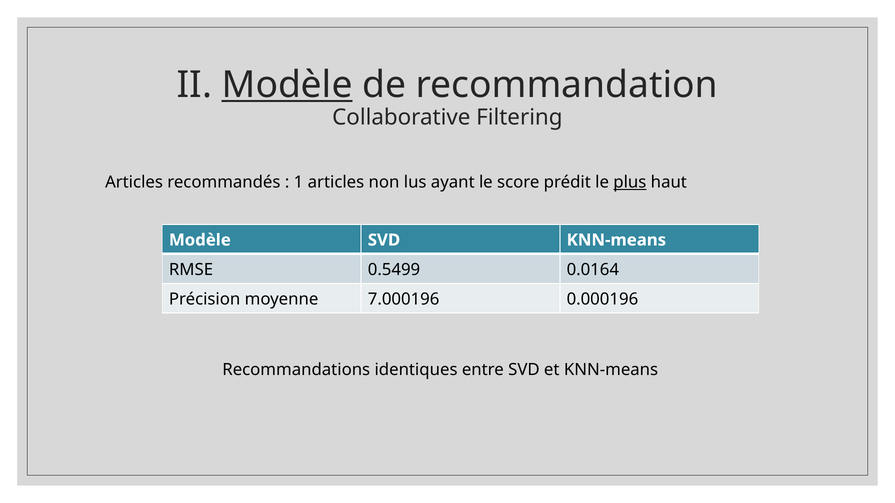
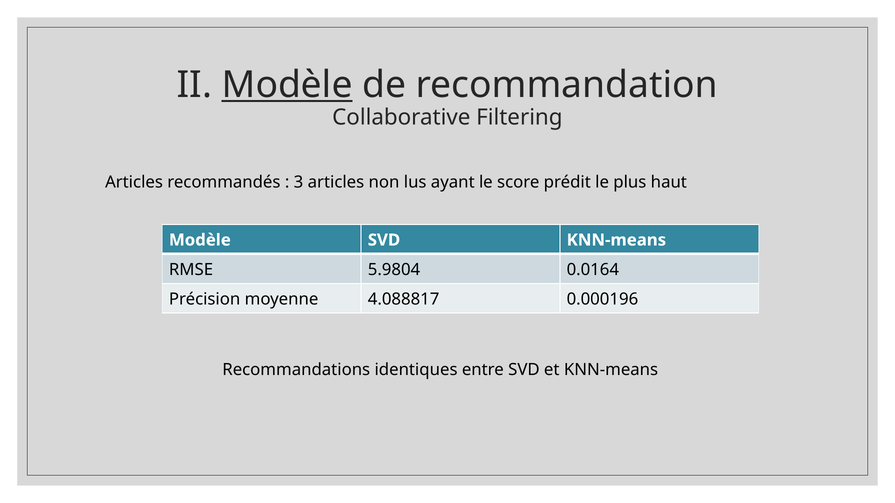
1: 1 -> 3 (299, 182)
plus underline: present -> none (630, 182)
0.5499: 0.5499 -> 5.9804 (394, 270)
7.000196: 7.000196 -> 4.088817 (404, 299)
